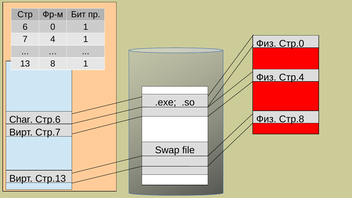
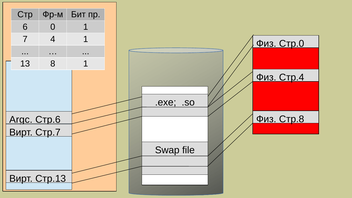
Char: Char -> Argc (21, 120)
